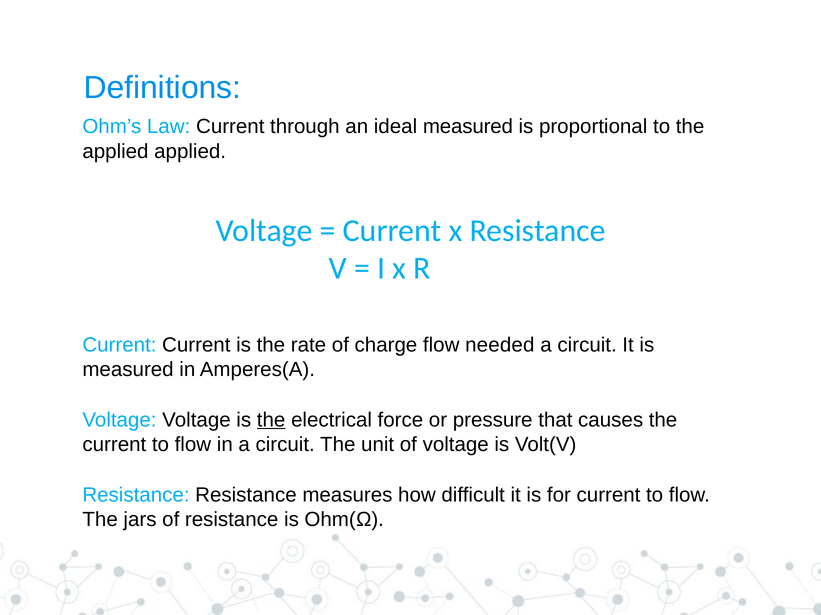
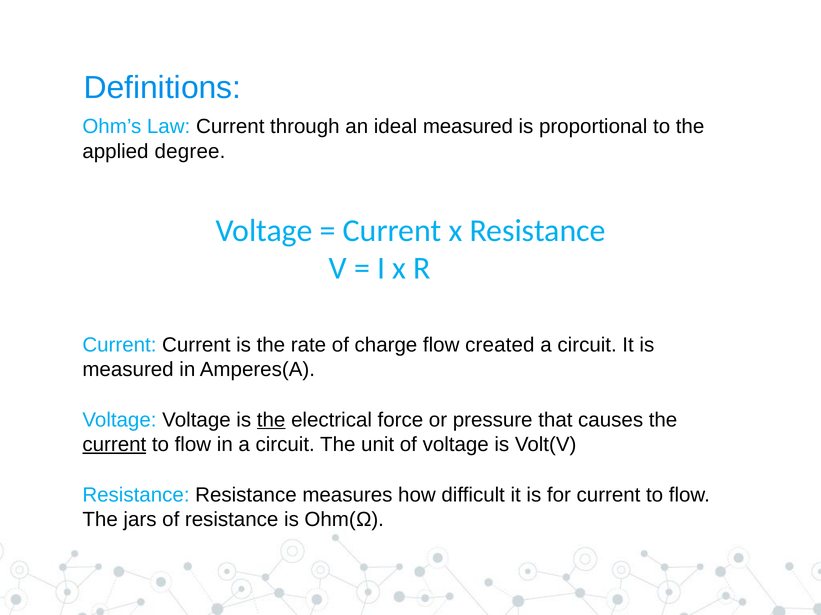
applied applied: applied -> degree (190, 152)
needed: needed -> created (500, 345)
current underline: none -> present (114, 445)
